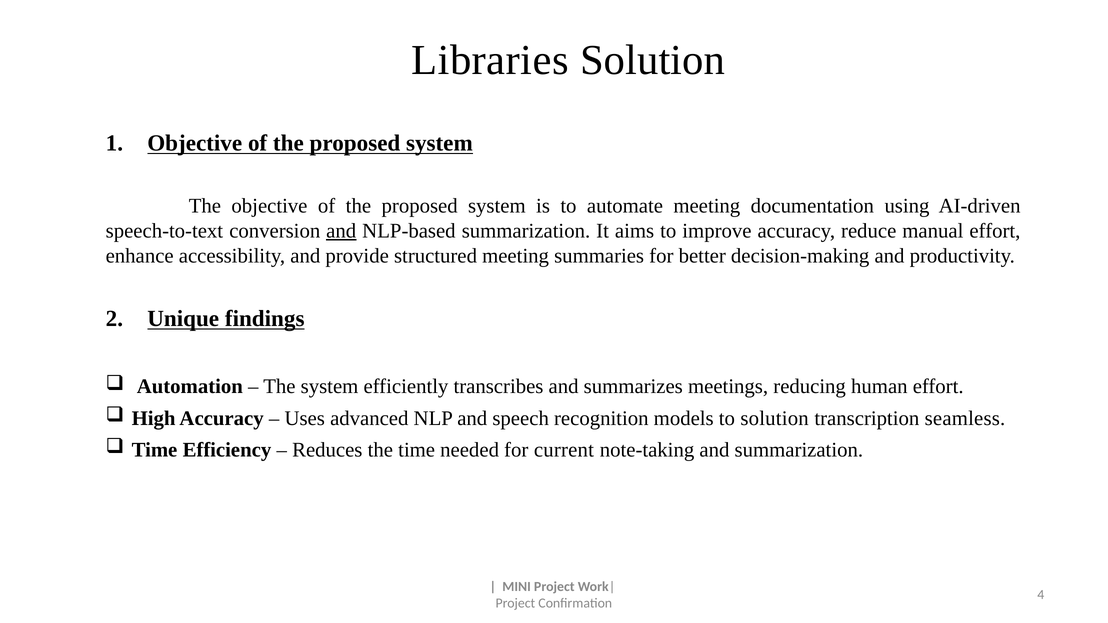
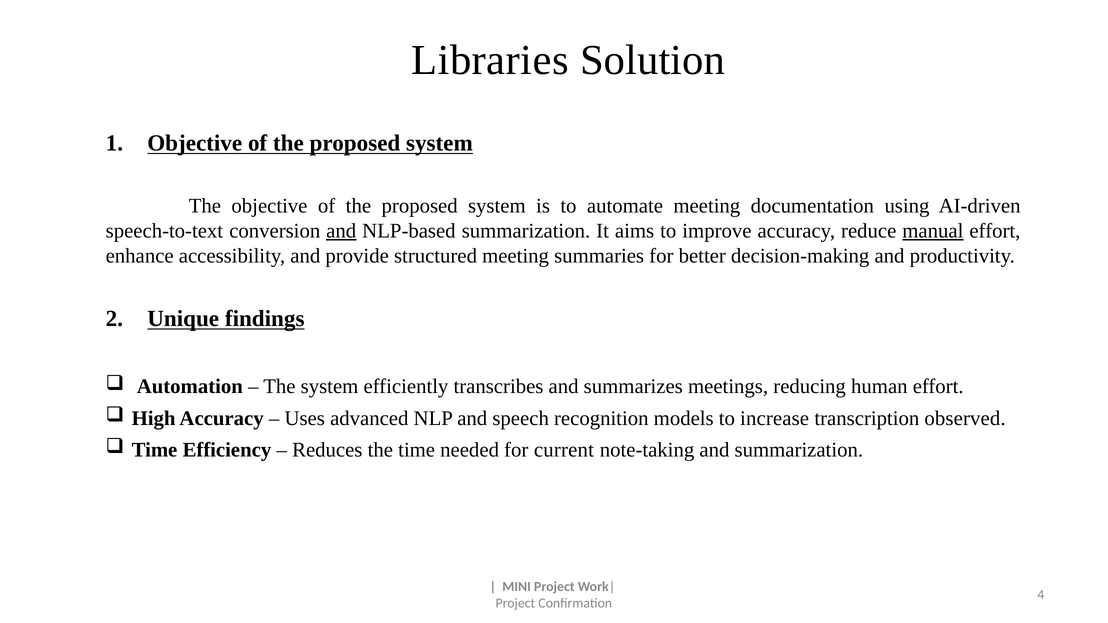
manual underline: none -> present (933, 231)
to solution: solution -> increase (775, 418)
seamless: seamless -> observed (965, 418)
